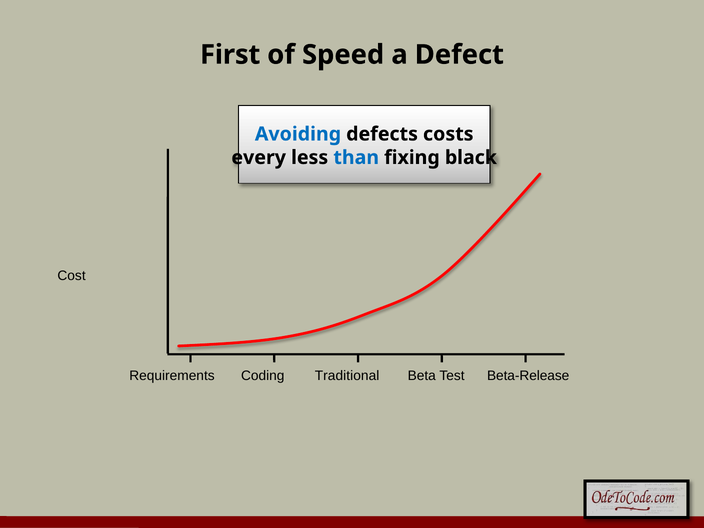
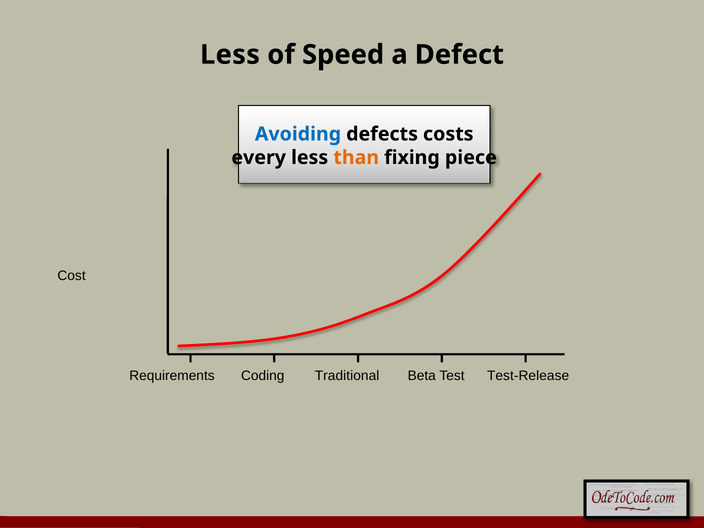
First: First -> Less (230, 55)
than colour: blue -> orange (356, 158)
black: black -> piece (471, 158)
Beta-Release: Beta-Release -> Test-Release (528, 376)
